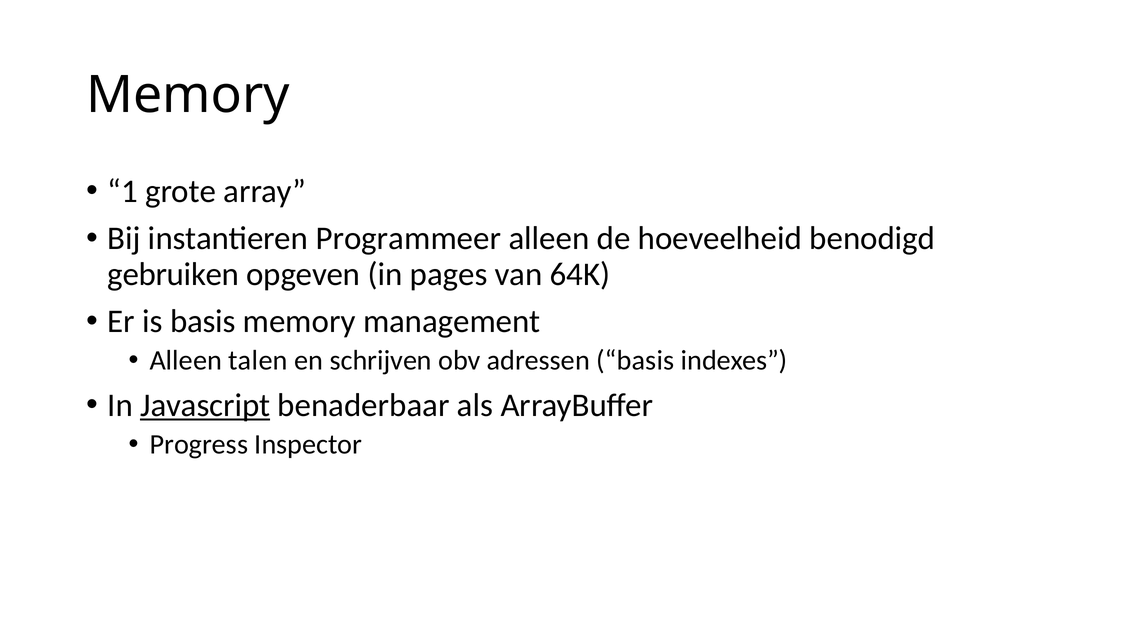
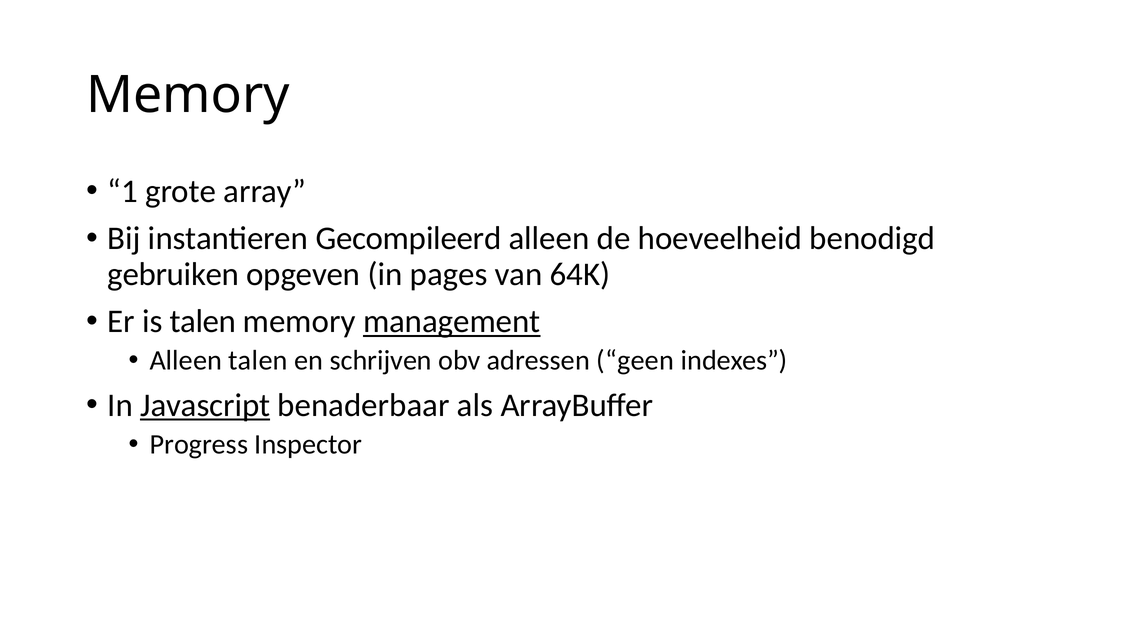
Programmeer: Programmeer -> Gecompileerd (408, 238)
is basis: basis -> talen (203, 321)
management underline: none -> present (452, 321)
adressen basis: basis -> geen (635, 360)
